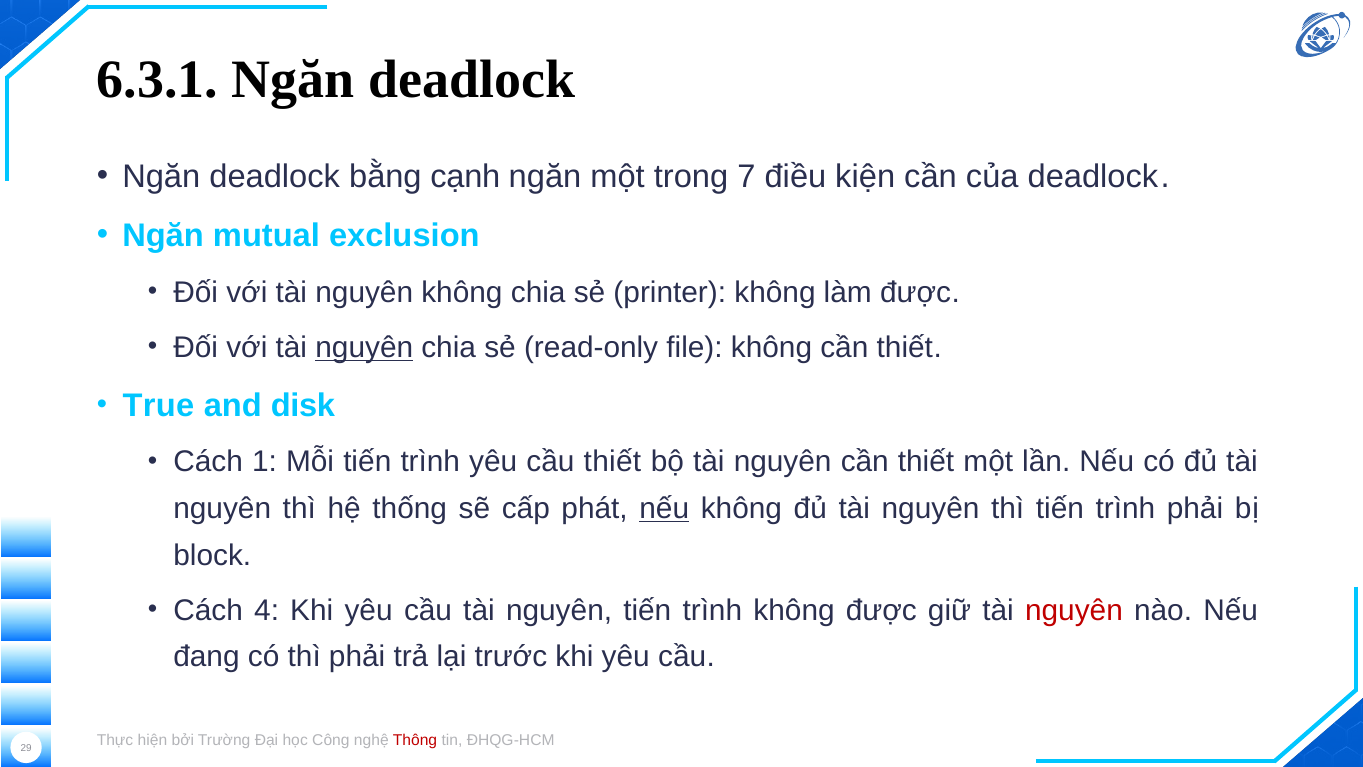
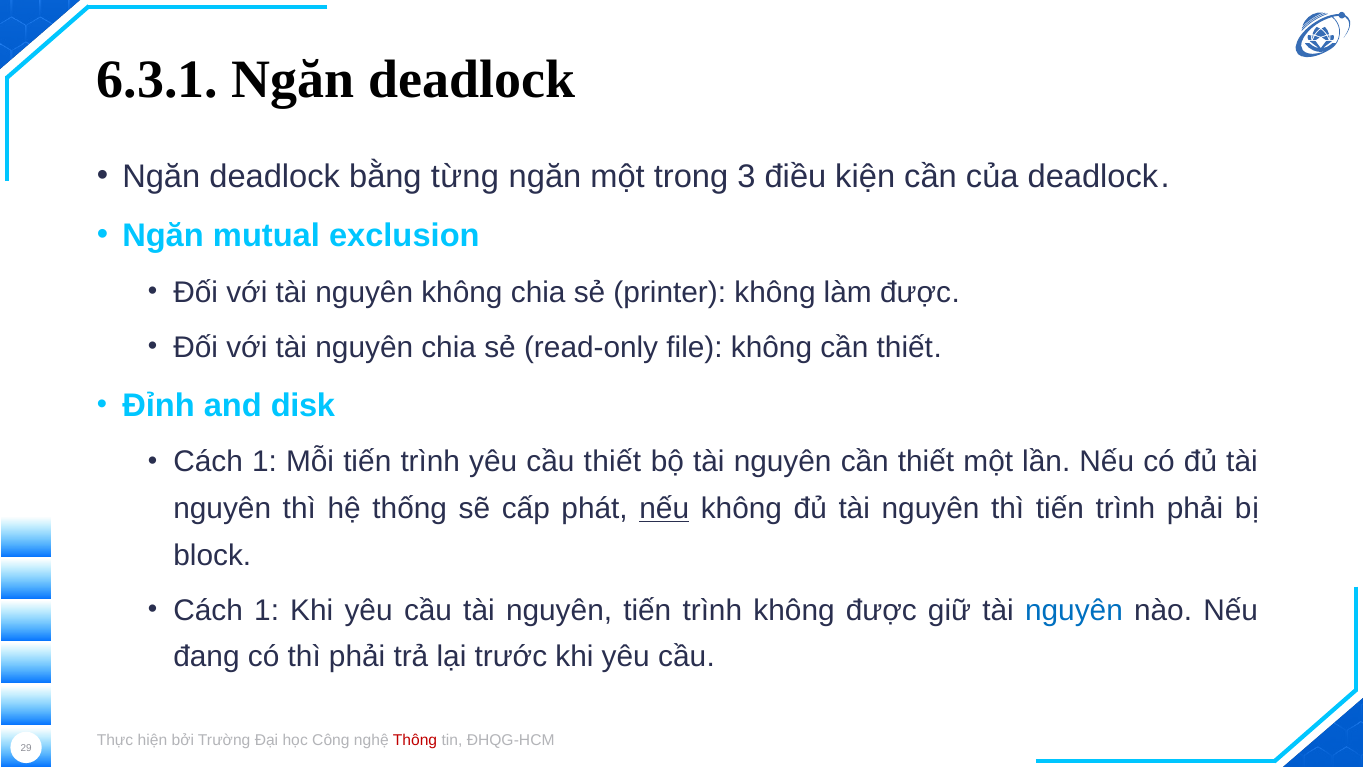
cạnh: cạnh -> từng (465, 177)
7: 7 -> 3 (746, 177)
nguyên underline: present -> none (364, 348)
True: True -> Đỉnh (159, 405)
4: 4 -> 1 (267, 610)
nguyên colour: red -> blue (1074, 610)
